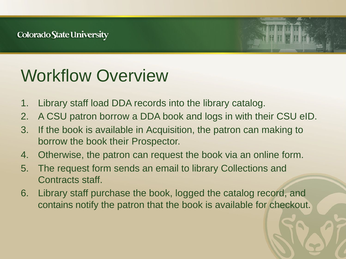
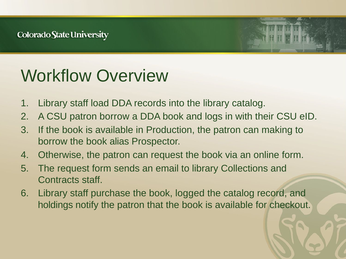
Acquisition: Acquisition -> Production (170, 130)
book their: their -> alias (119, 142)
contains: contains -> holdings (55, 205)
